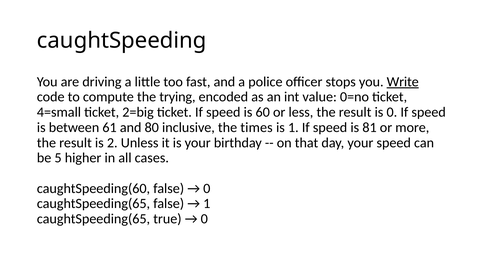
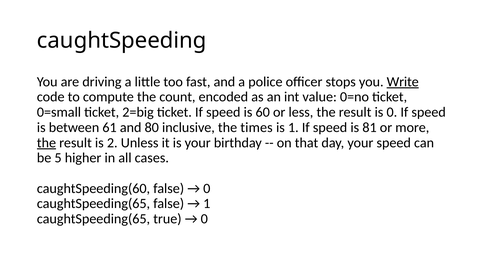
trying: trying -> count (177, 97)
4=small: 4=small -> 0=small (59, 112)
the underline: none -> present (46, 143)
